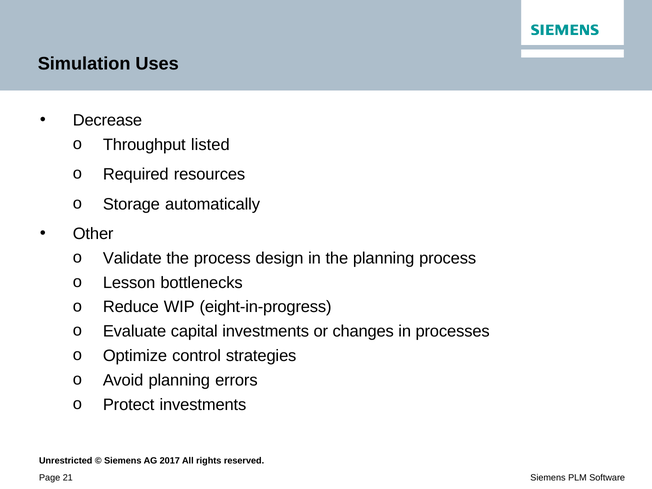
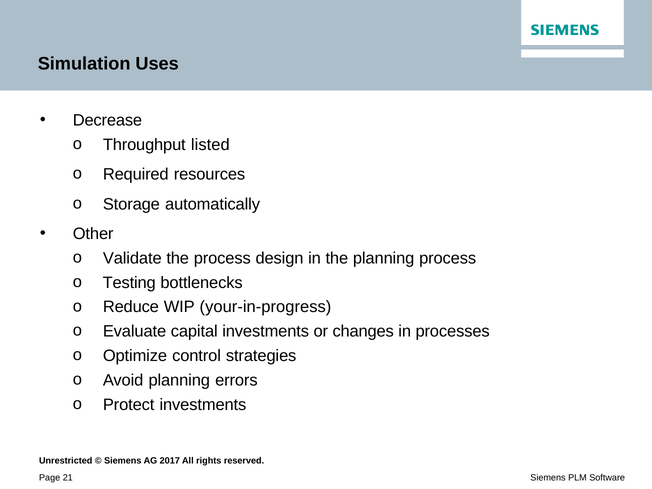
Lesson: Lesson -> Testing (129, 283)
eight-in-progress: eight-in-progress -> your-in-progress (265, 307)
